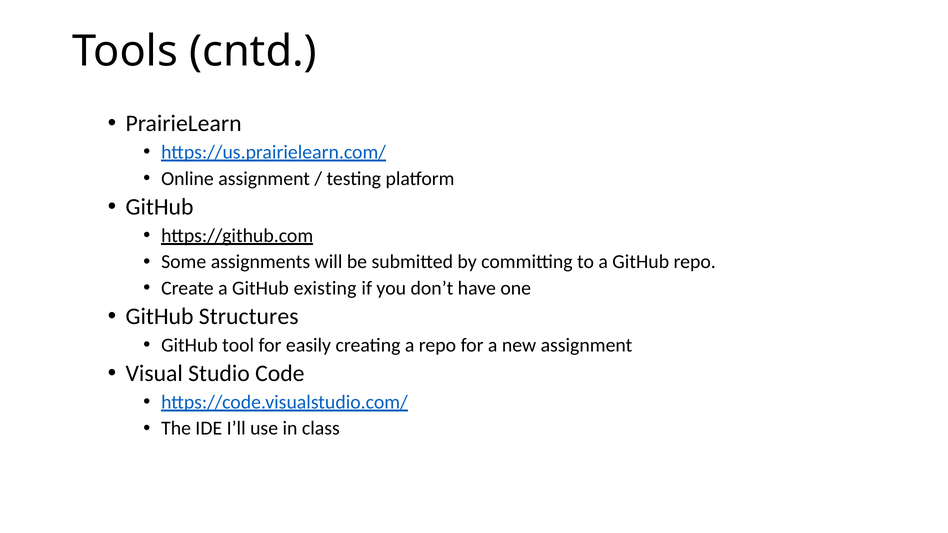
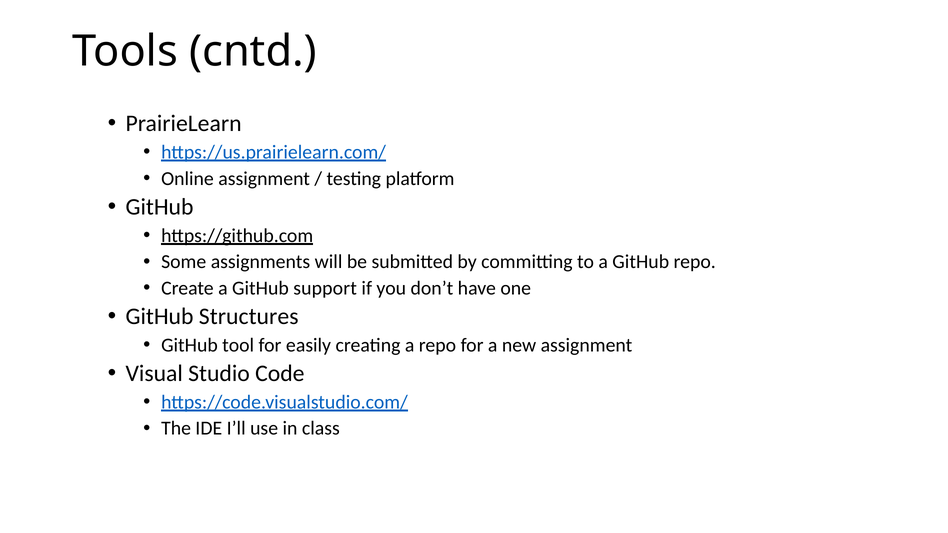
existing: existing -> support (325, 288)
